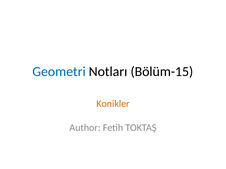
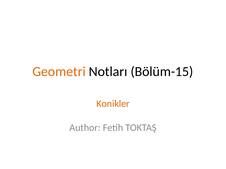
Geometri colour: blue -> orange (59, 72)
